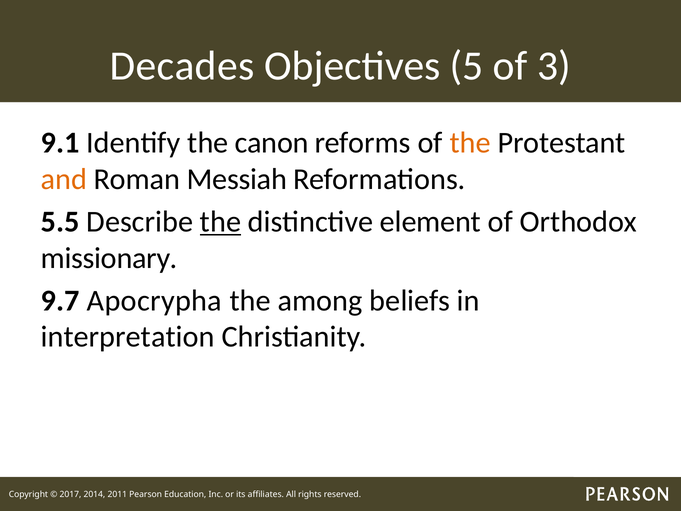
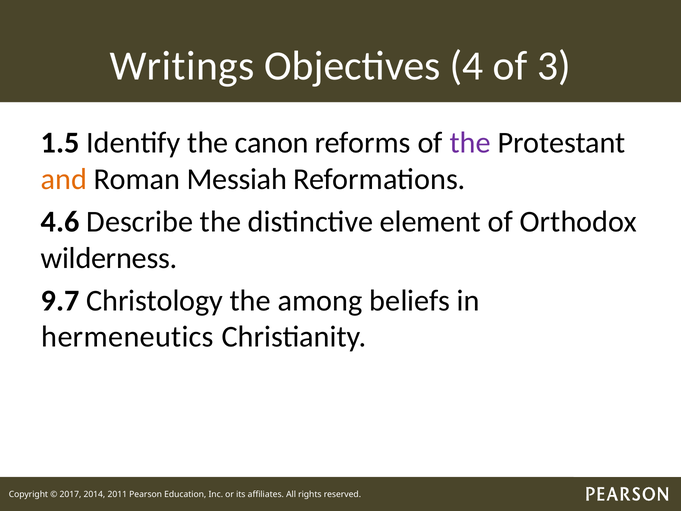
Decades: Decades -> Writings (182, 66)
5: 5 -> 4 (467, 66)
9.1: 9.1 -> 1.5 (60, 143)
the colour: orange -> purple (470, 143)
5.5: 5.5 -> 4.6 (60, 222)
the underline: present -> none (221, 222)
missionary: missionary -> wilderness (109, 258)
Apocrypha: Apocrypha -> Christology (155, 300)
interpretation: interpretation -> hermeneutics (128, 337)
